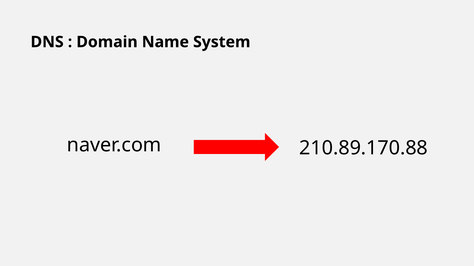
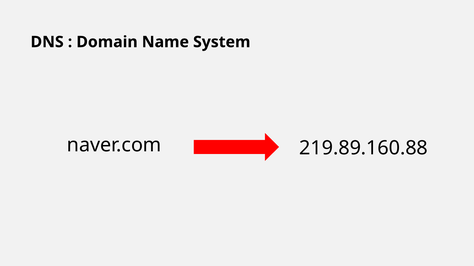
210.89.170.88: 210.89.170.88 -> 219.89.160.88 (364, 148)
